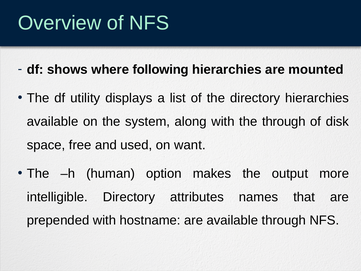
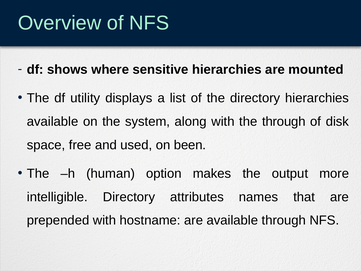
following: following -> sensitive (161, 69)
want: want -> been (190, 145)
